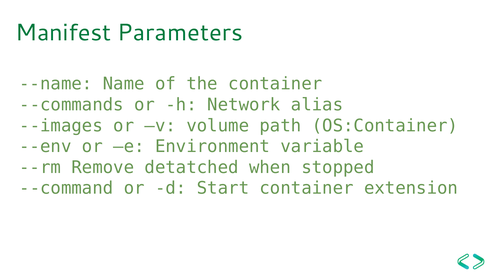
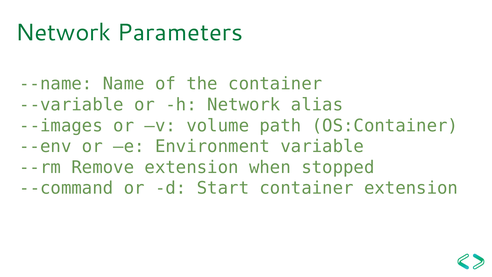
Manifest: Manifest -> Network (63, 32)
--commands: --commands -> --variable (71, 105)
Remove detatched: detatched -> extension (192, 167)
